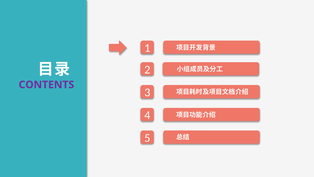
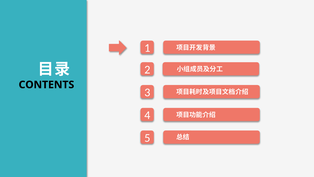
CONTENTS colour: purple -> black (46, 85)
